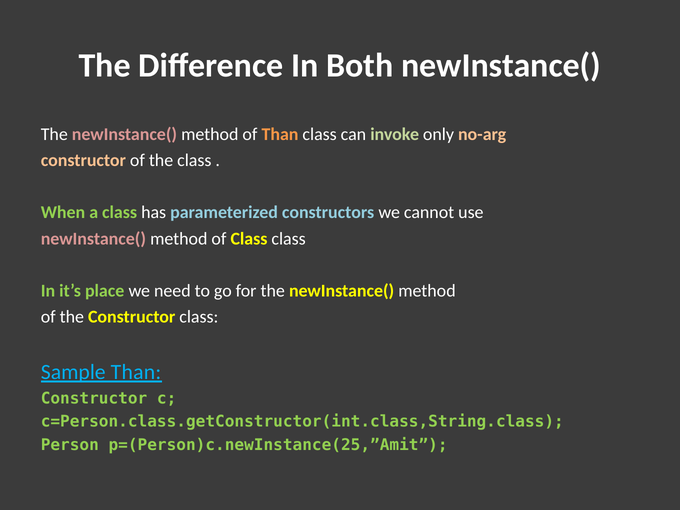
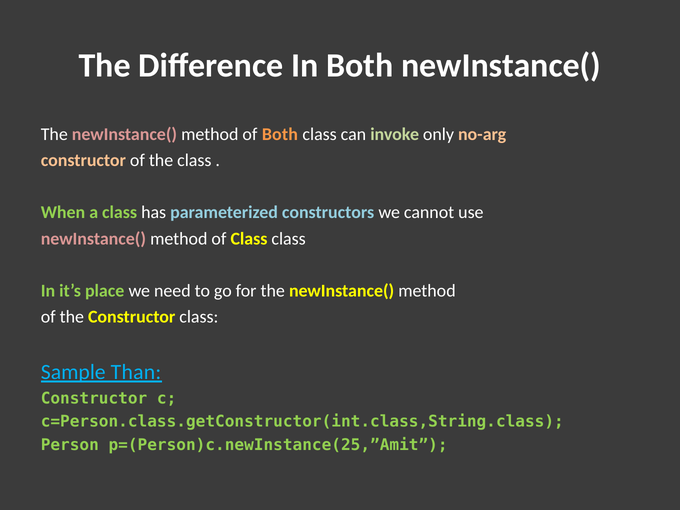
of Than: Than -> Both (280, 134)
